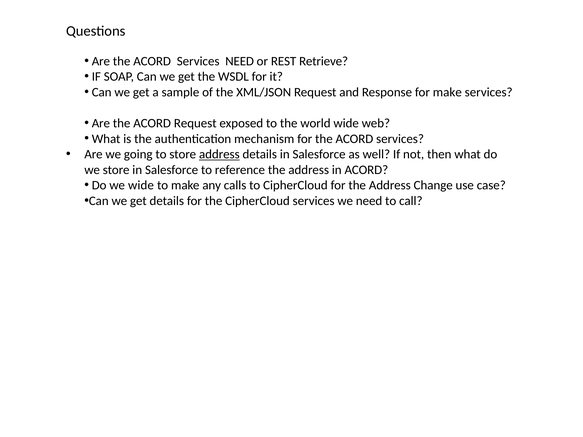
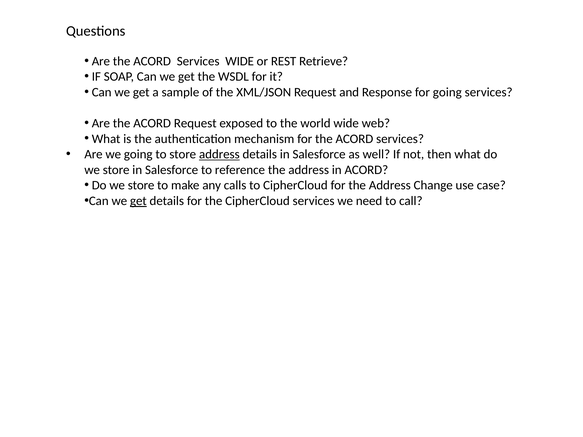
Services NEED: NEED -> WIDE (240, 61)
for make: make -> going (447, 92)
wide: wide -> store (141, 186)
get underline: none -> present (138, 201)
